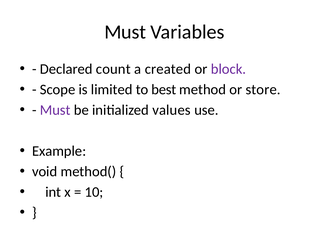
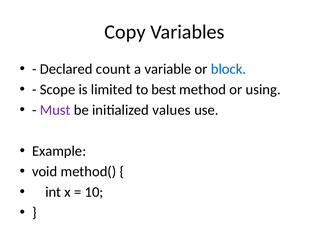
Must: Must -> Copy (125, 32)
created: created -> variable (168, 69)
block colour: purple -> blue (228, 69)
store: store -> using (263, 89)
